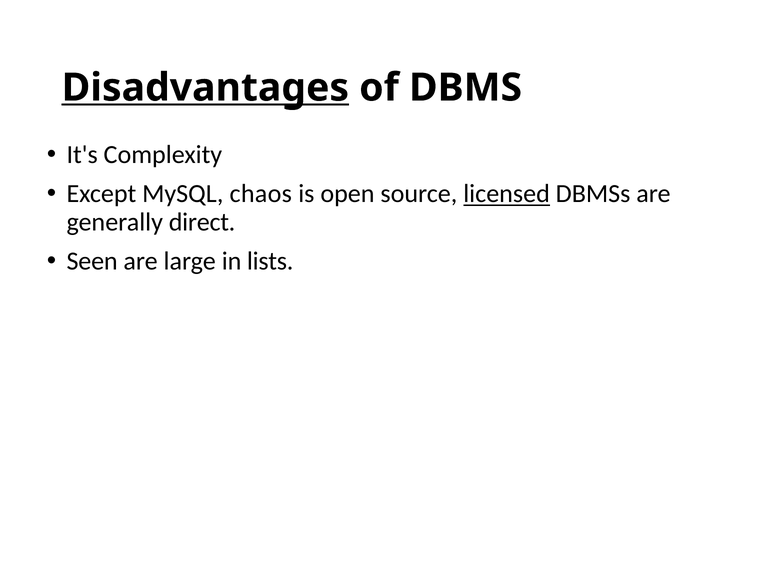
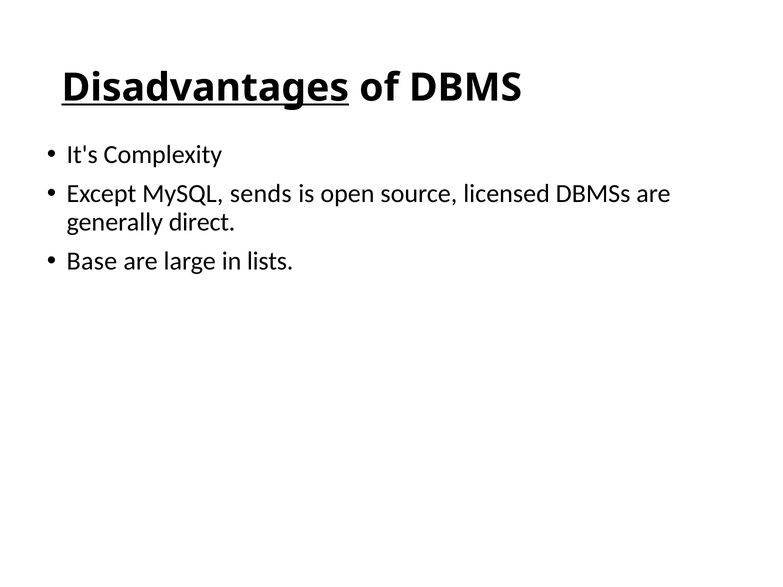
chaos: chaos -> sends (261, 194)
licensed underline: present -> none (507, 194)
Seen: Seen -> Base (92, 261)
